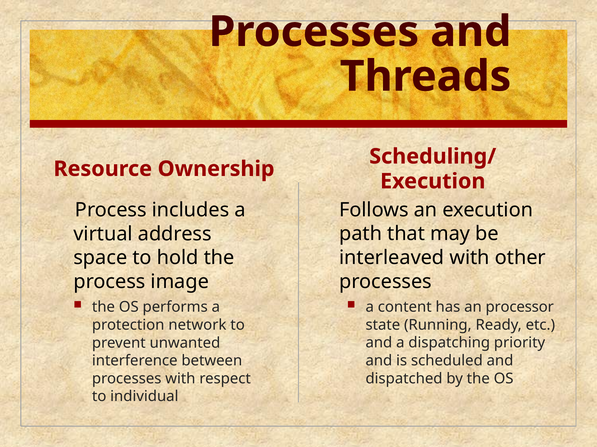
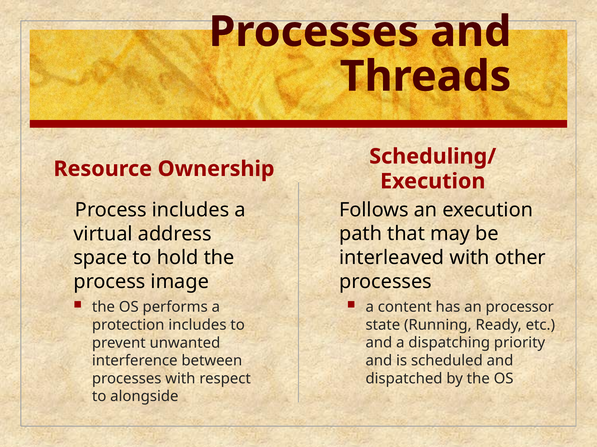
protection network: network -> includes (197, 325)
individual: individual -> alongside (144, 397)
